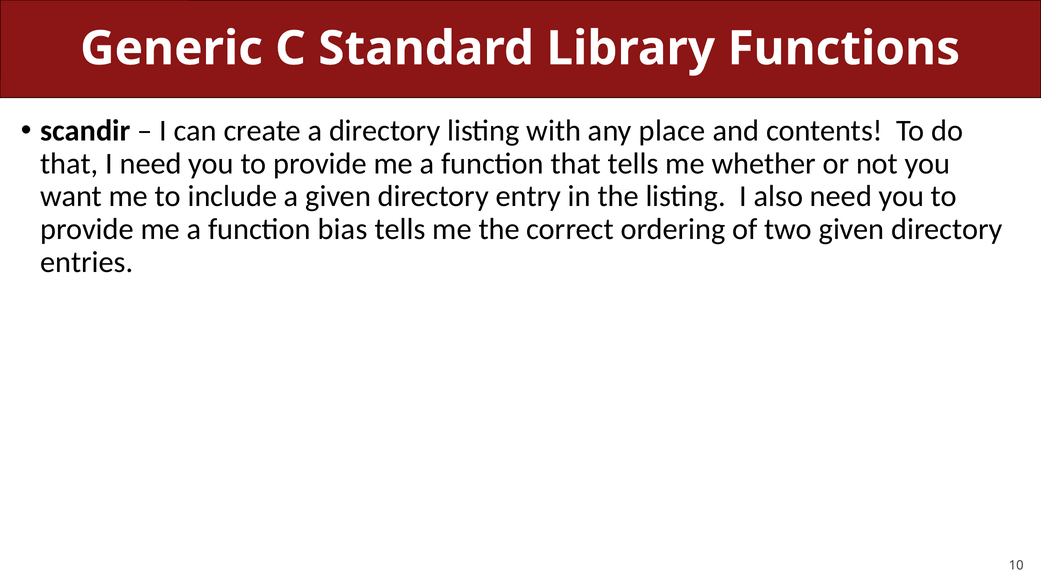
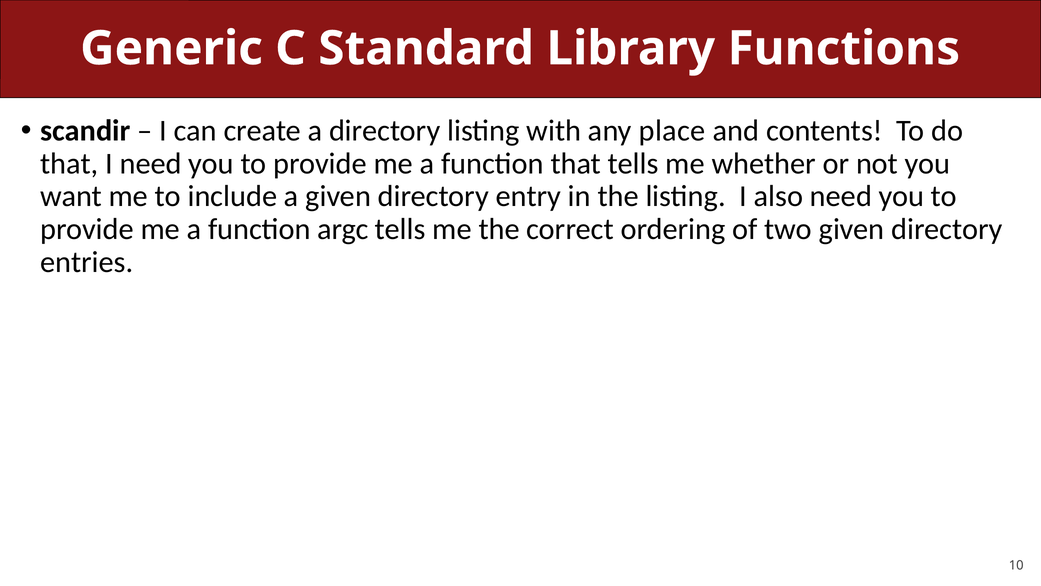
bias: bias -> argc (343, 229)
